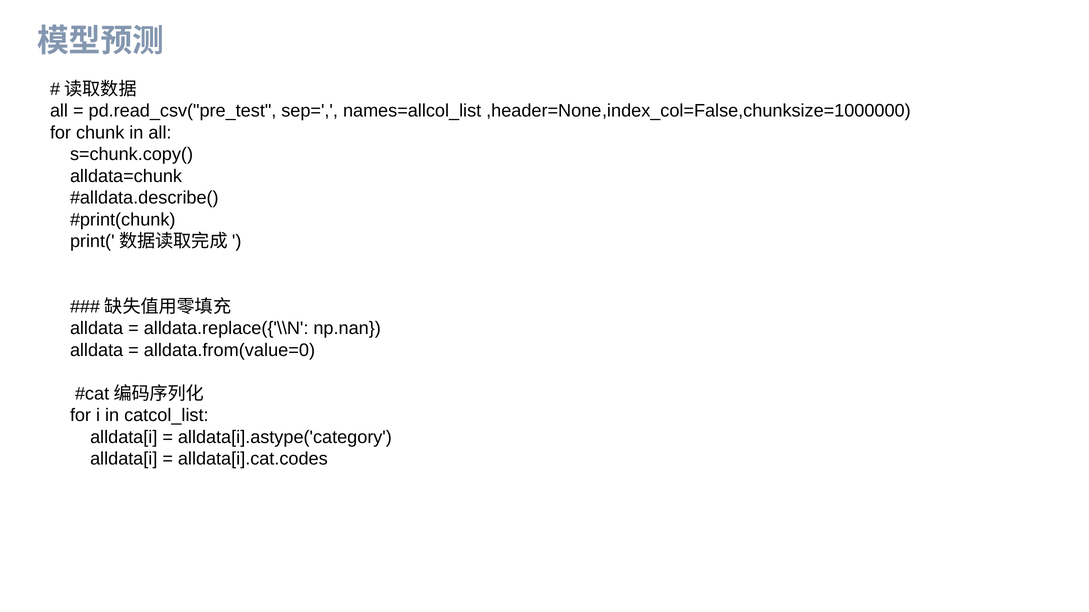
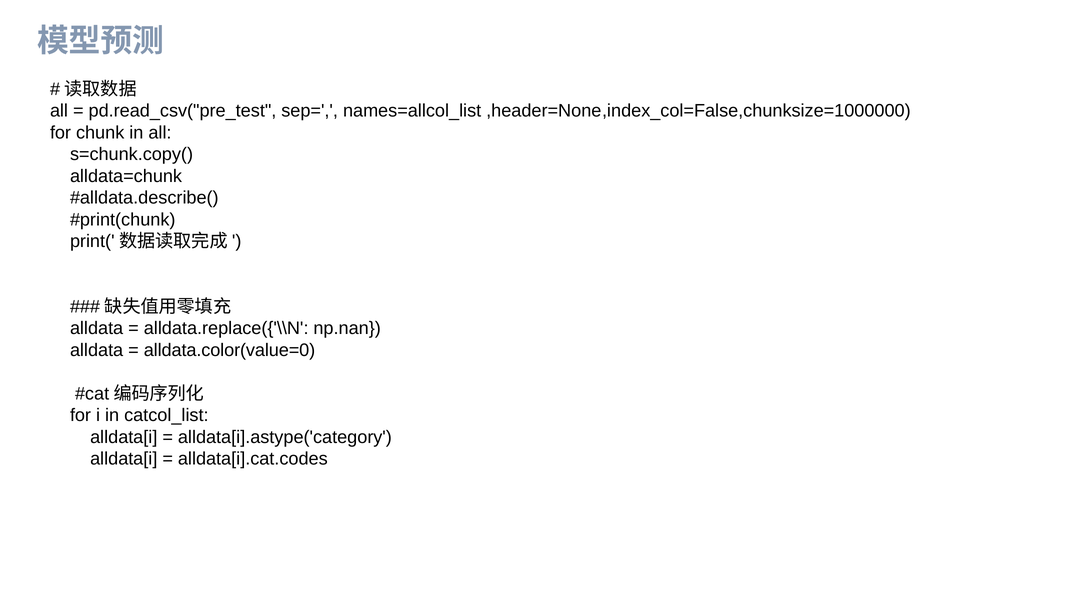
alldata.from(value=0: alldata.from(value=0 -> alldata.color(value=0 (230, 351)
